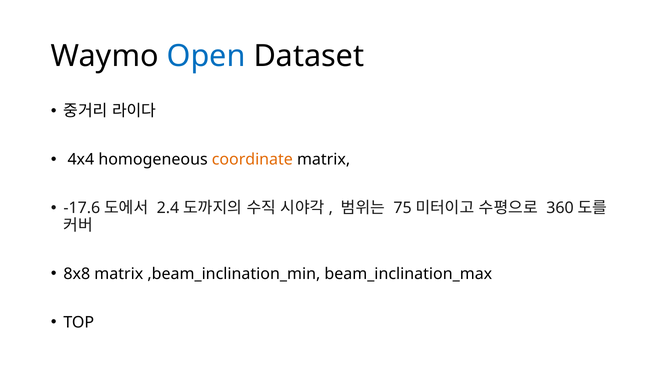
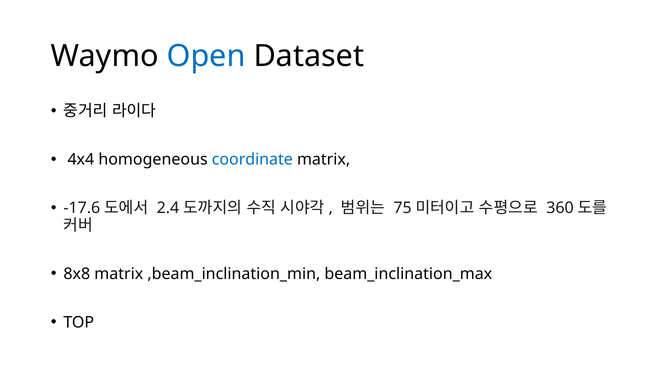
coordinate colour: orange -> blue (252, 160)
